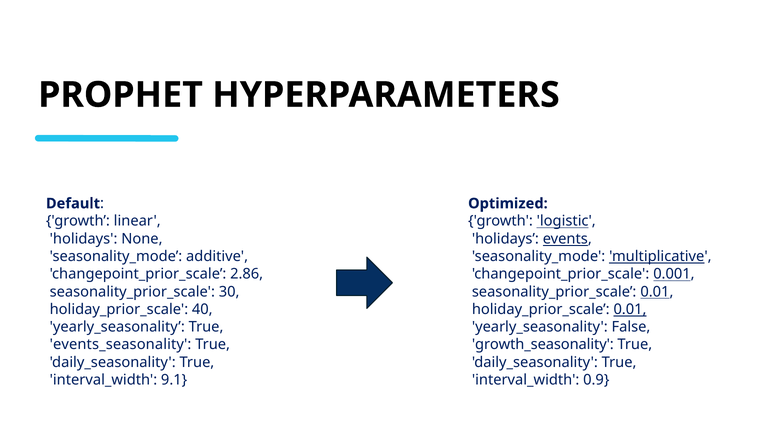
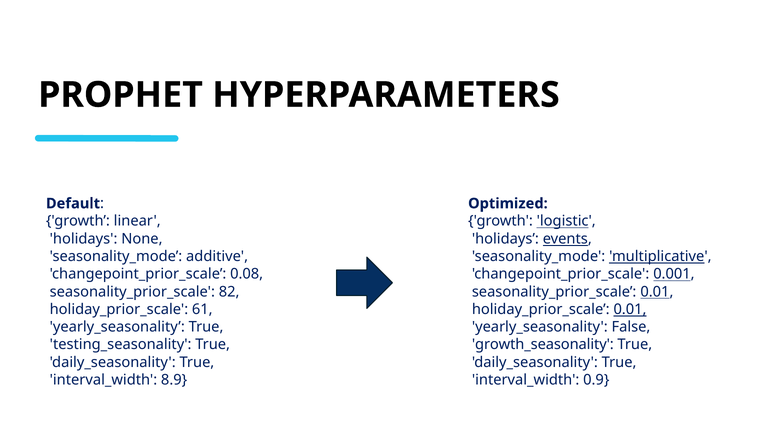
2.86: 2.86 -> 0.08 (247, 274)
30: 30 -> 82 (229, 291)
40: 40 -> 61 (202, 309)
events_seasonality: events_seasonality -> testing_seasonality (121, 344)
9.1: 9.1 -> 8.9 (174, 379)
